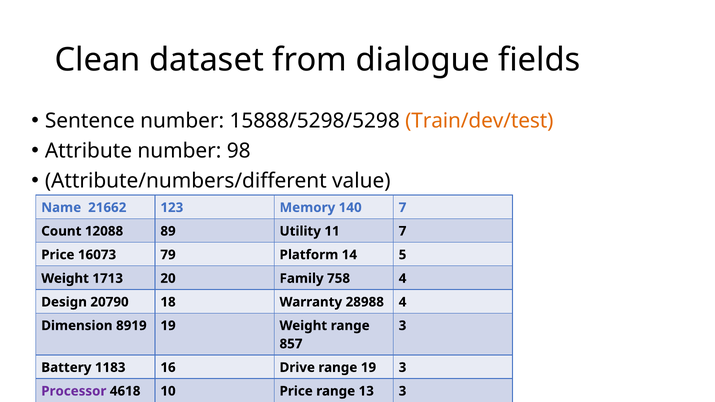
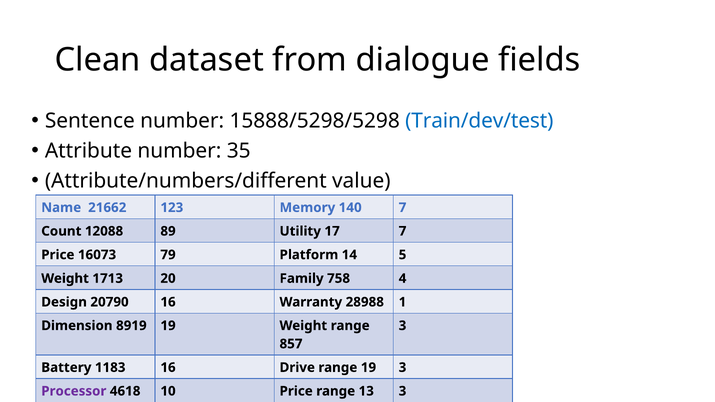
Train/dev/test colour: orange -> blue (479, 121)
98: 98 -> 35 (239, 151)
11: 11 -> 17 (332, 231)
20790 18: 18 -> 16 (168, 302)
28988 4: 4 -> 1 (403, 302)
